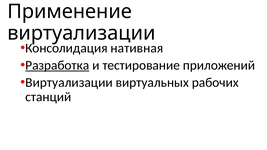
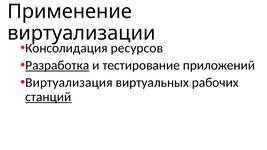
нативная: нативная -> ресурсов (137, 48)
Виртуализации: Виртуализации -> Виртуализация (69, 83)
станций underline: none -> present (48, 97)
